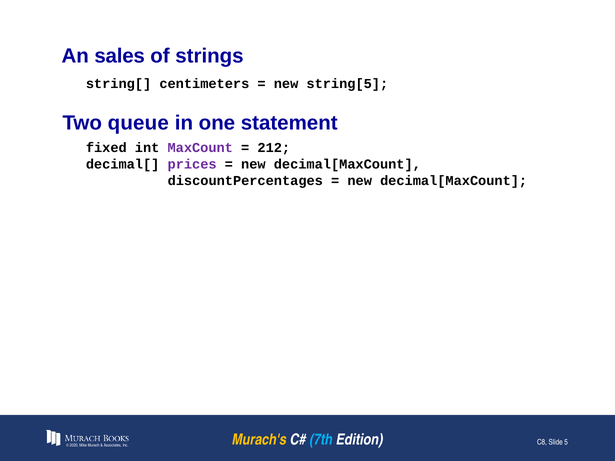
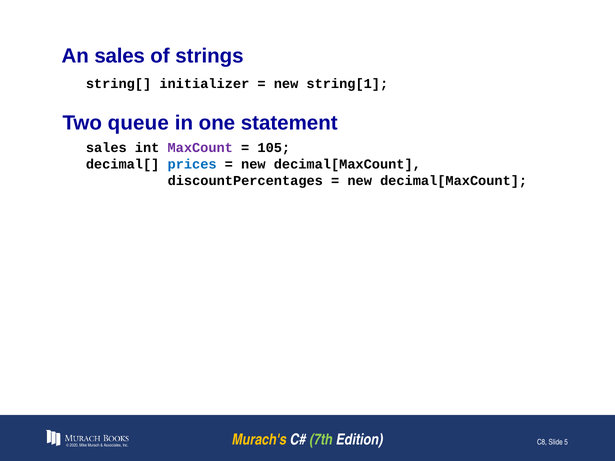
centimeters: centimeters -> initializer (204, 84)
string[5: string[5 -> string[1 (347, 84)
fixed: fixed -> sales (106, 148)
212: 212 -> 105 (274, 148)
prices colour: purple -> blue (192, 164)
7th colour: light blue -> light green (321, 440)
